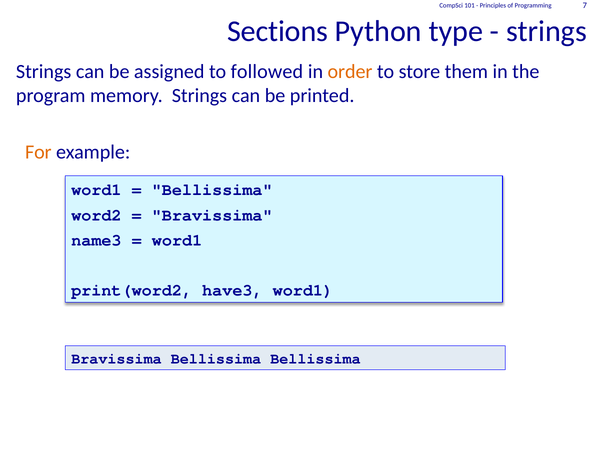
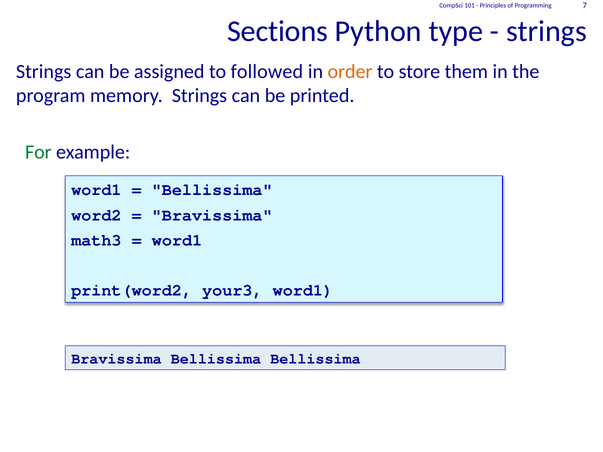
For colour: orange -> green (38, 152)
name3: name3 -> math3 (96, 240)
have3: have3 -> your3 (232, 291)
